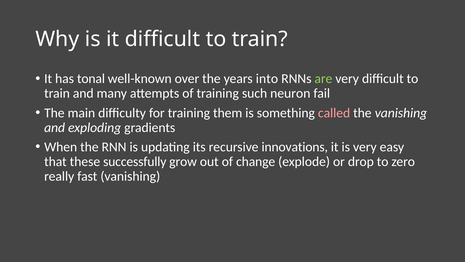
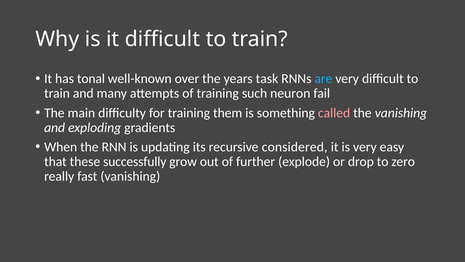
into: into -> task (267, 79)
are colour: light green -> light blue (323, 79)
innovations: innovations -> considered (295, 147)
change: change -> further (256, 161)
